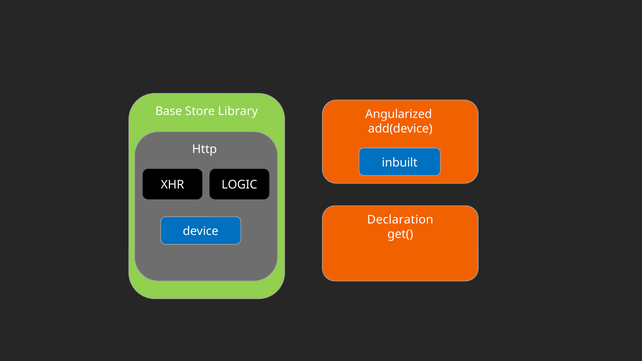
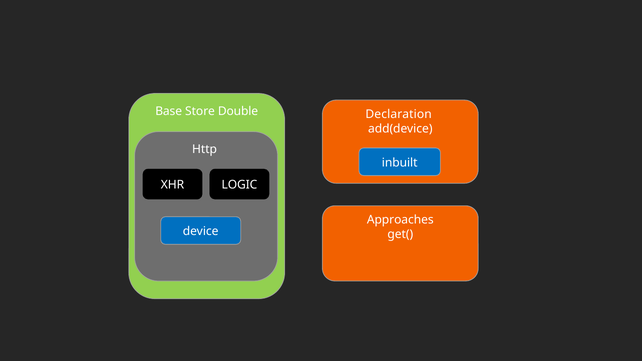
Library: Library -> Double (238, 111)
Angularized: Angularized -> Declaration (399, 115)
Declaration: Declaration -> Approaches (400, 220)
